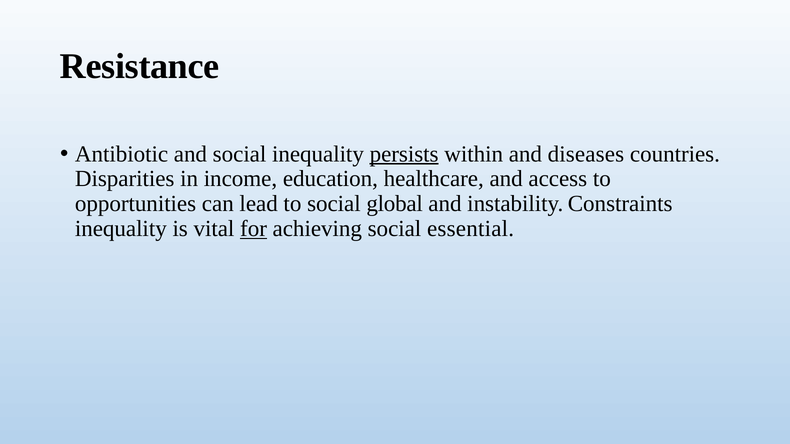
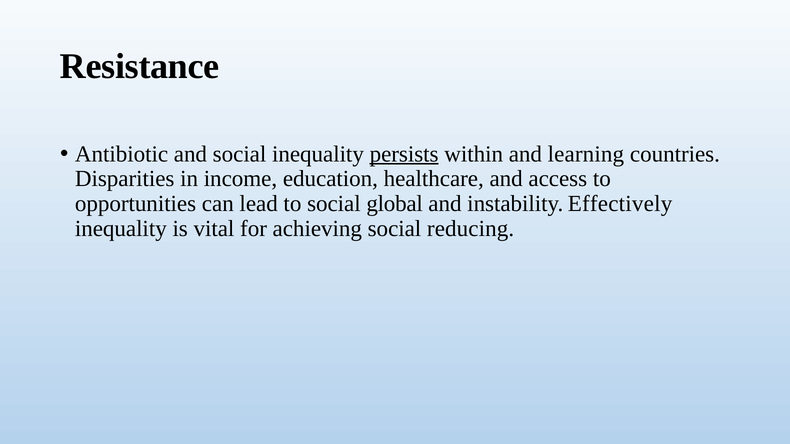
diseases: diseases -> learning (586, 154)
Constraints: Constraints -> Effectively (620, 204)
for underline: present -> none (254, 229)
essential: essential -> reducing (471, 229)
